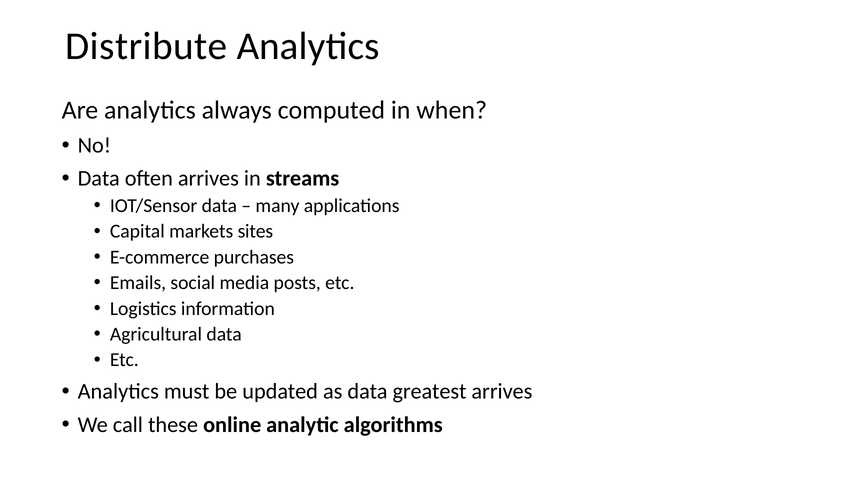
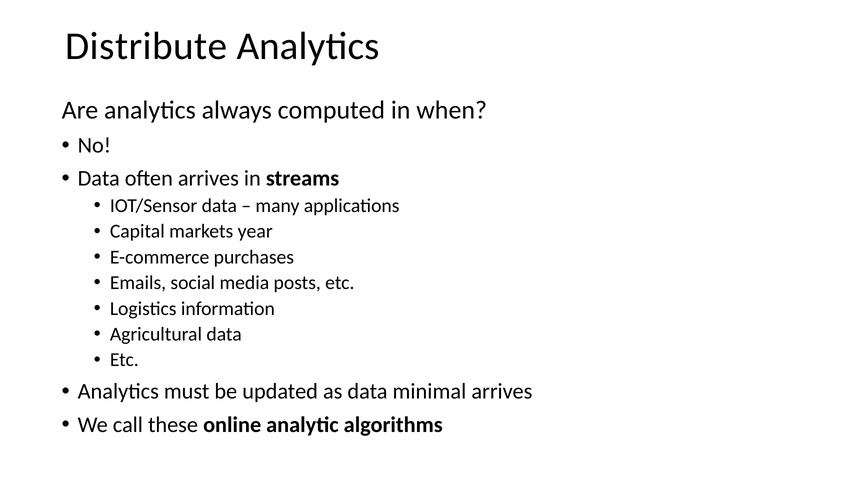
sites: sites -> year (255, 231)
greatest: greatest -> minimal (429, 391)
